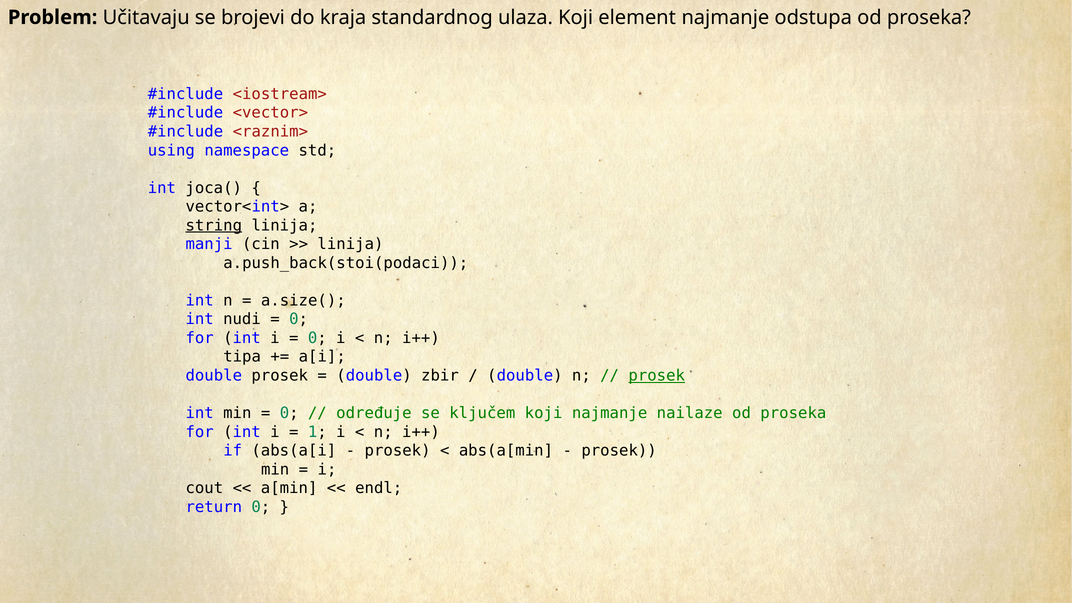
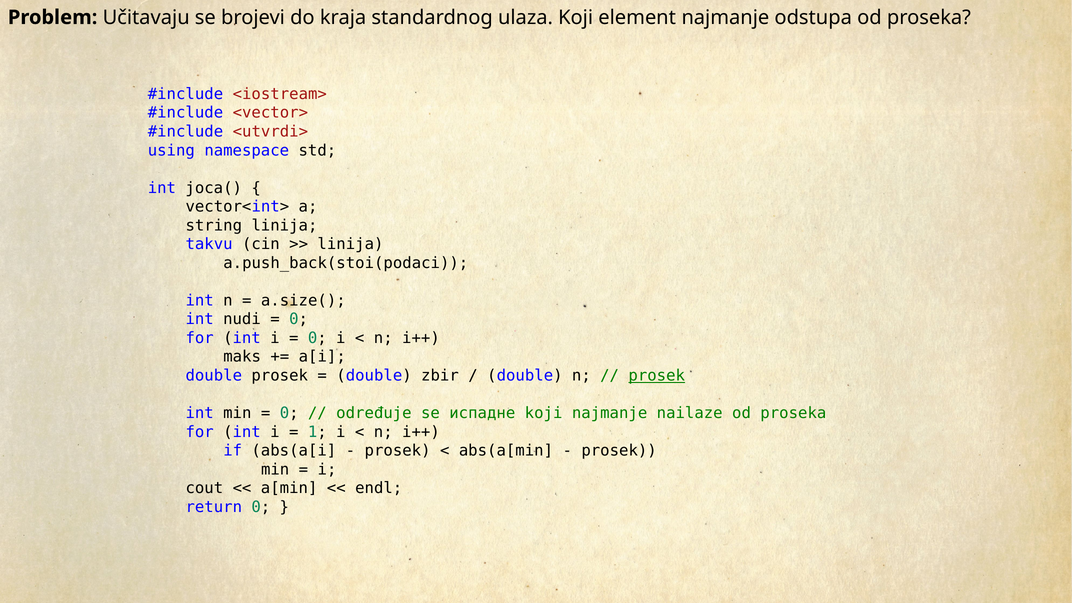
<raznim>: <raznim> -> <utvrdi> (270, 132)
string underline: present -> none (214, 225)
manji: manji -> takvu (209, 244)
tipa: tipa -> maks (242, 357)
ključem: ključem -> испадне (482, 413)
